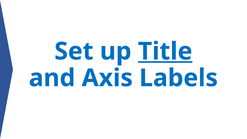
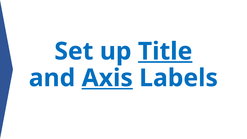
Axis underline: none -> present (107, 78)
